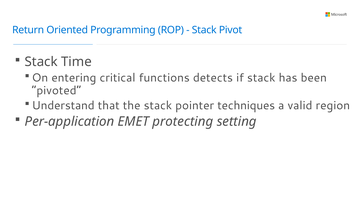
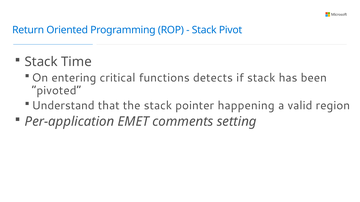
techniques: techniques -> happening (246, 106)
protecting: protecting -> comments (183, 122)
